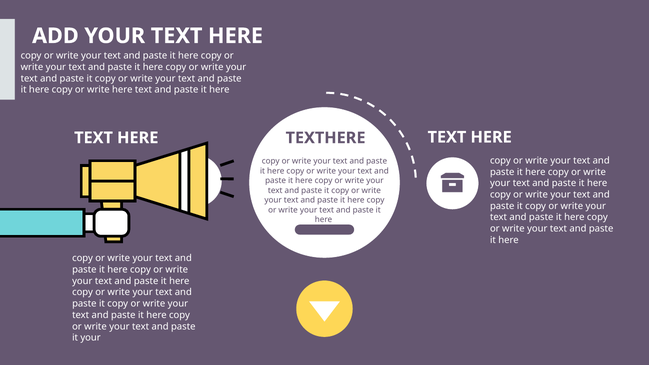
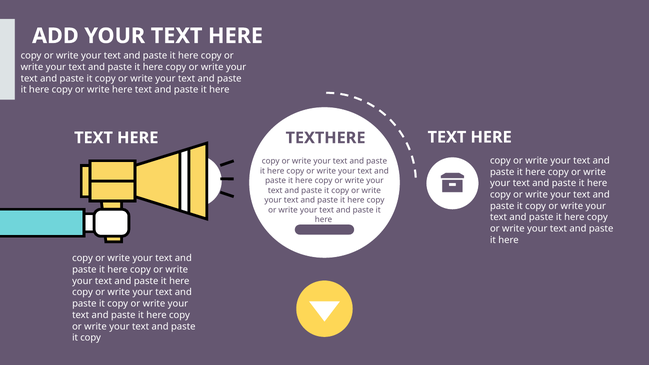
your: your -> copy (91, 338)
